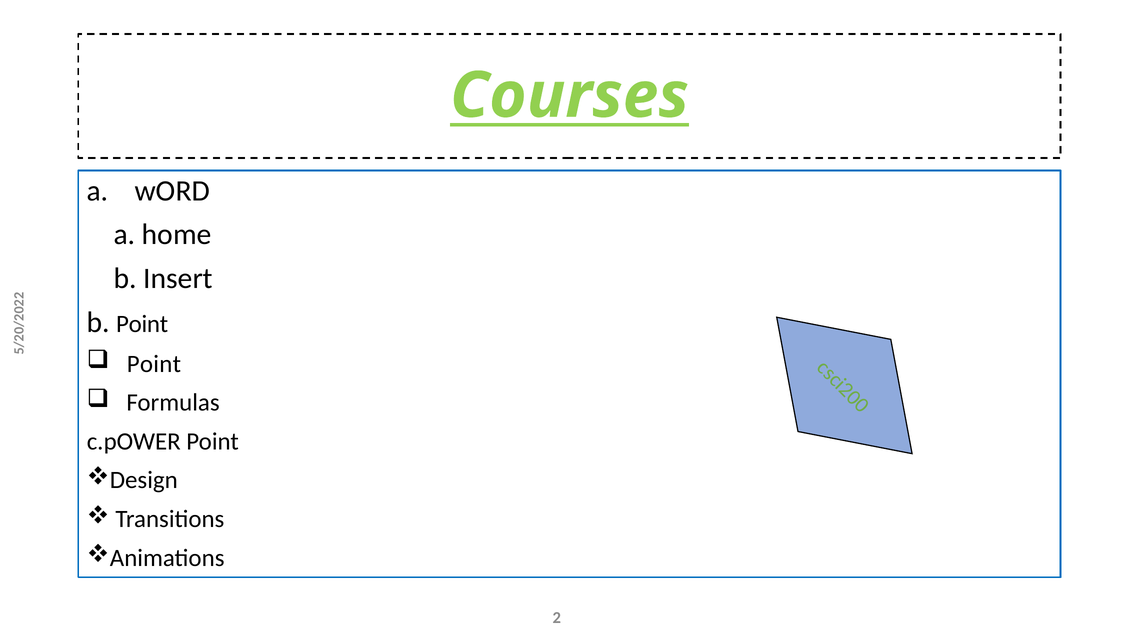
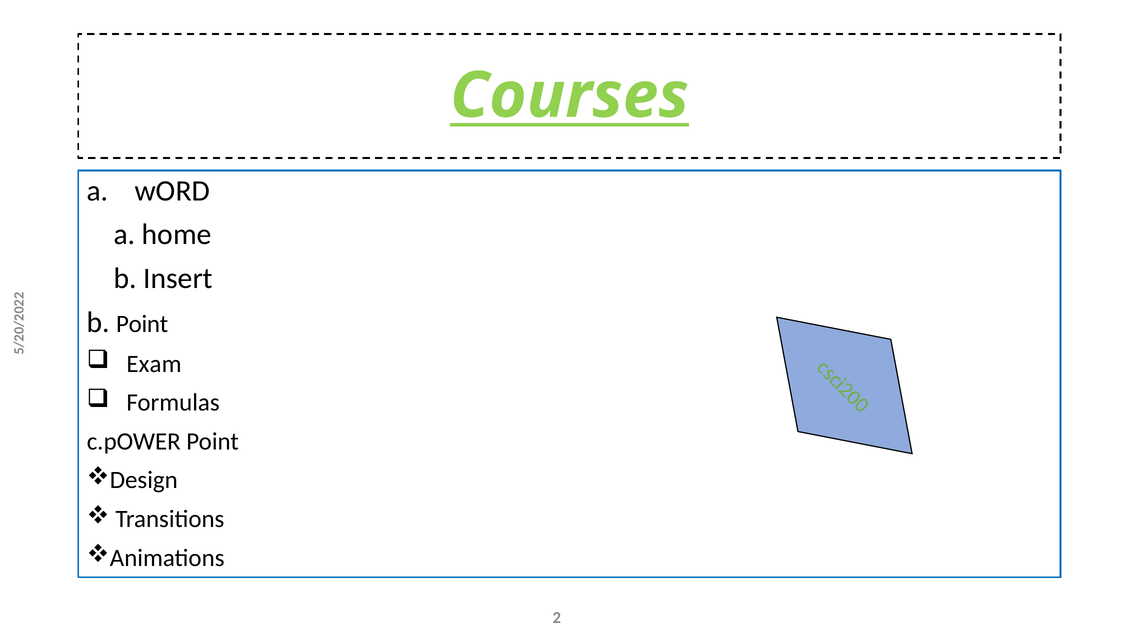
Point: Point -> Exam (154, 364)
